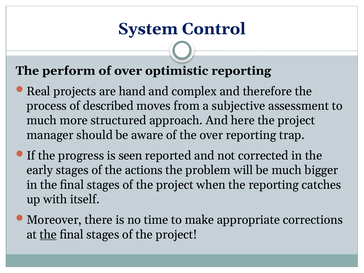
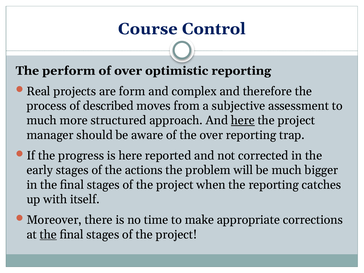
System: System -> Course (148, 29)
hand: hand -> form (132, 91)
here underline: none -> present (243, 120)
is seen: seen -> here (130, 156)
